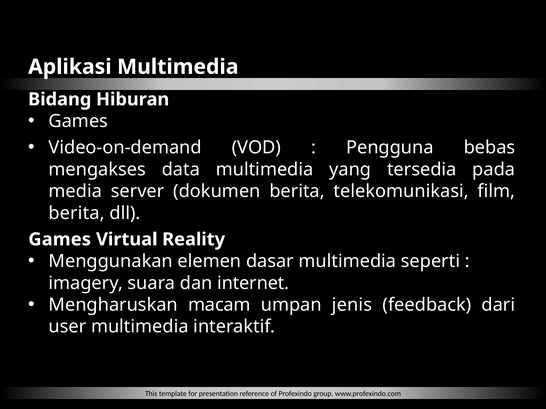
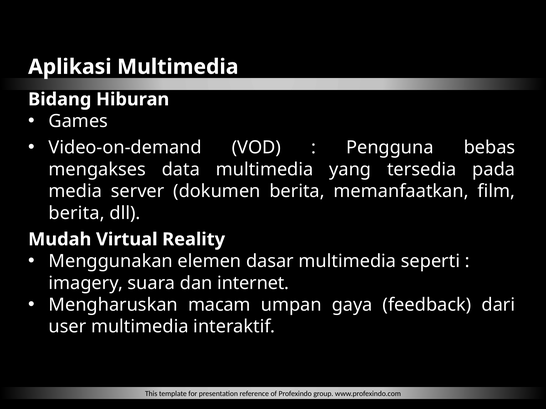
telekomunikasi: telekomunikasi -> memanfaatkan (401, 191)
Games: Games -> Mudah (60, 240)
jenis: jenis -> gaya (352, 305)
